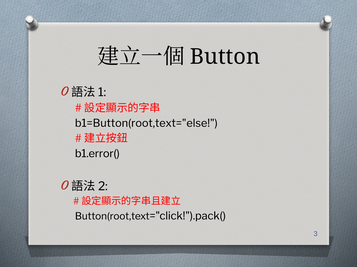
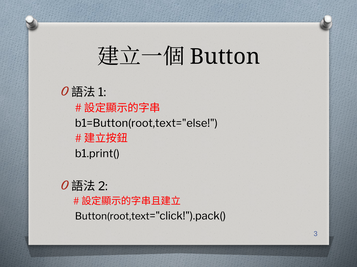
b1.error(: b1.error( -> b1.print( (97, 154)
